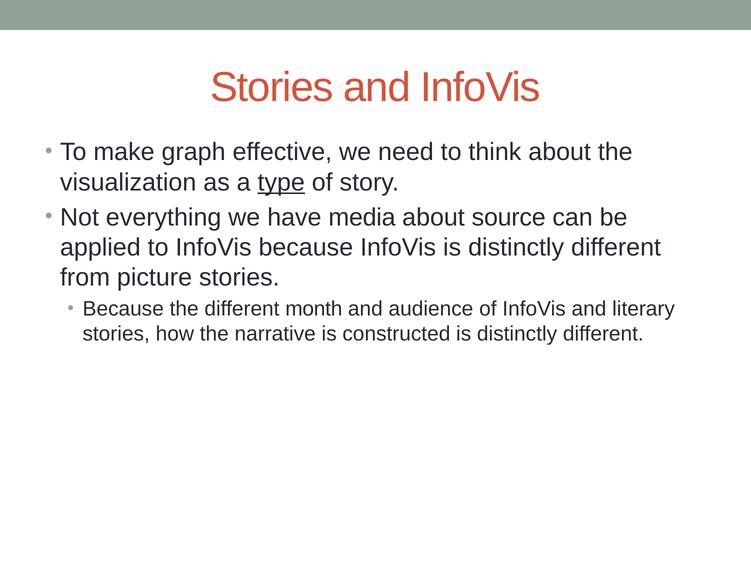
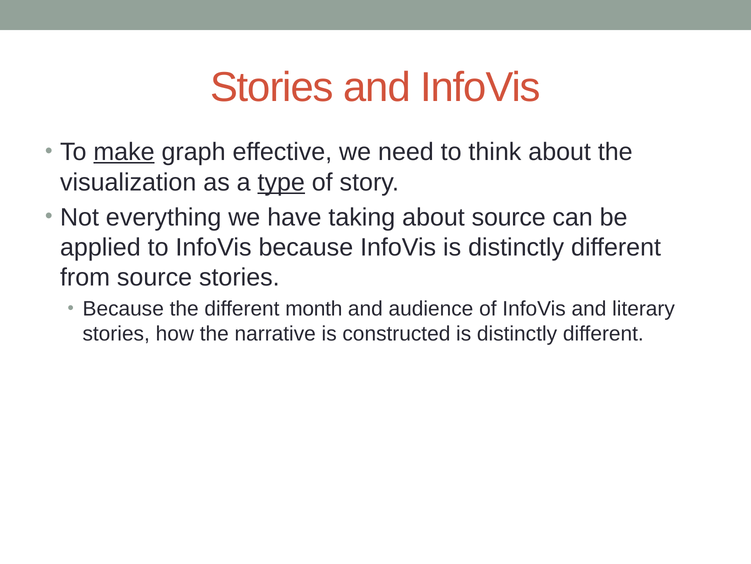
make underline: none -> present (124, 152)
media: media -> taking (362, 217)
from picture: picture -> source (155, 277)
